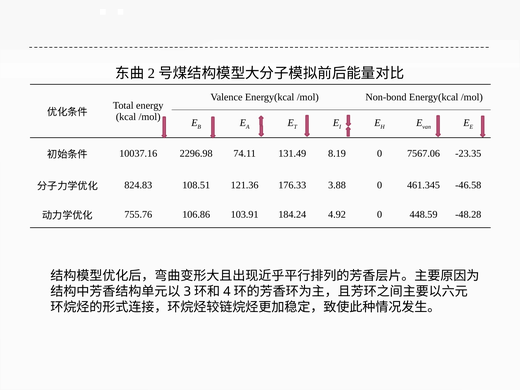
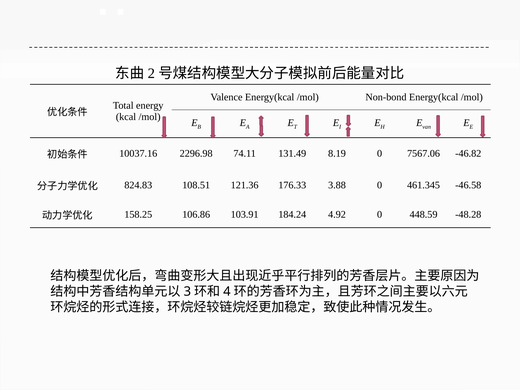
-23.35: -23.35 -> -46.82 (468, 153)
755.76: 755.76 -> 158.25 (138, 214)
